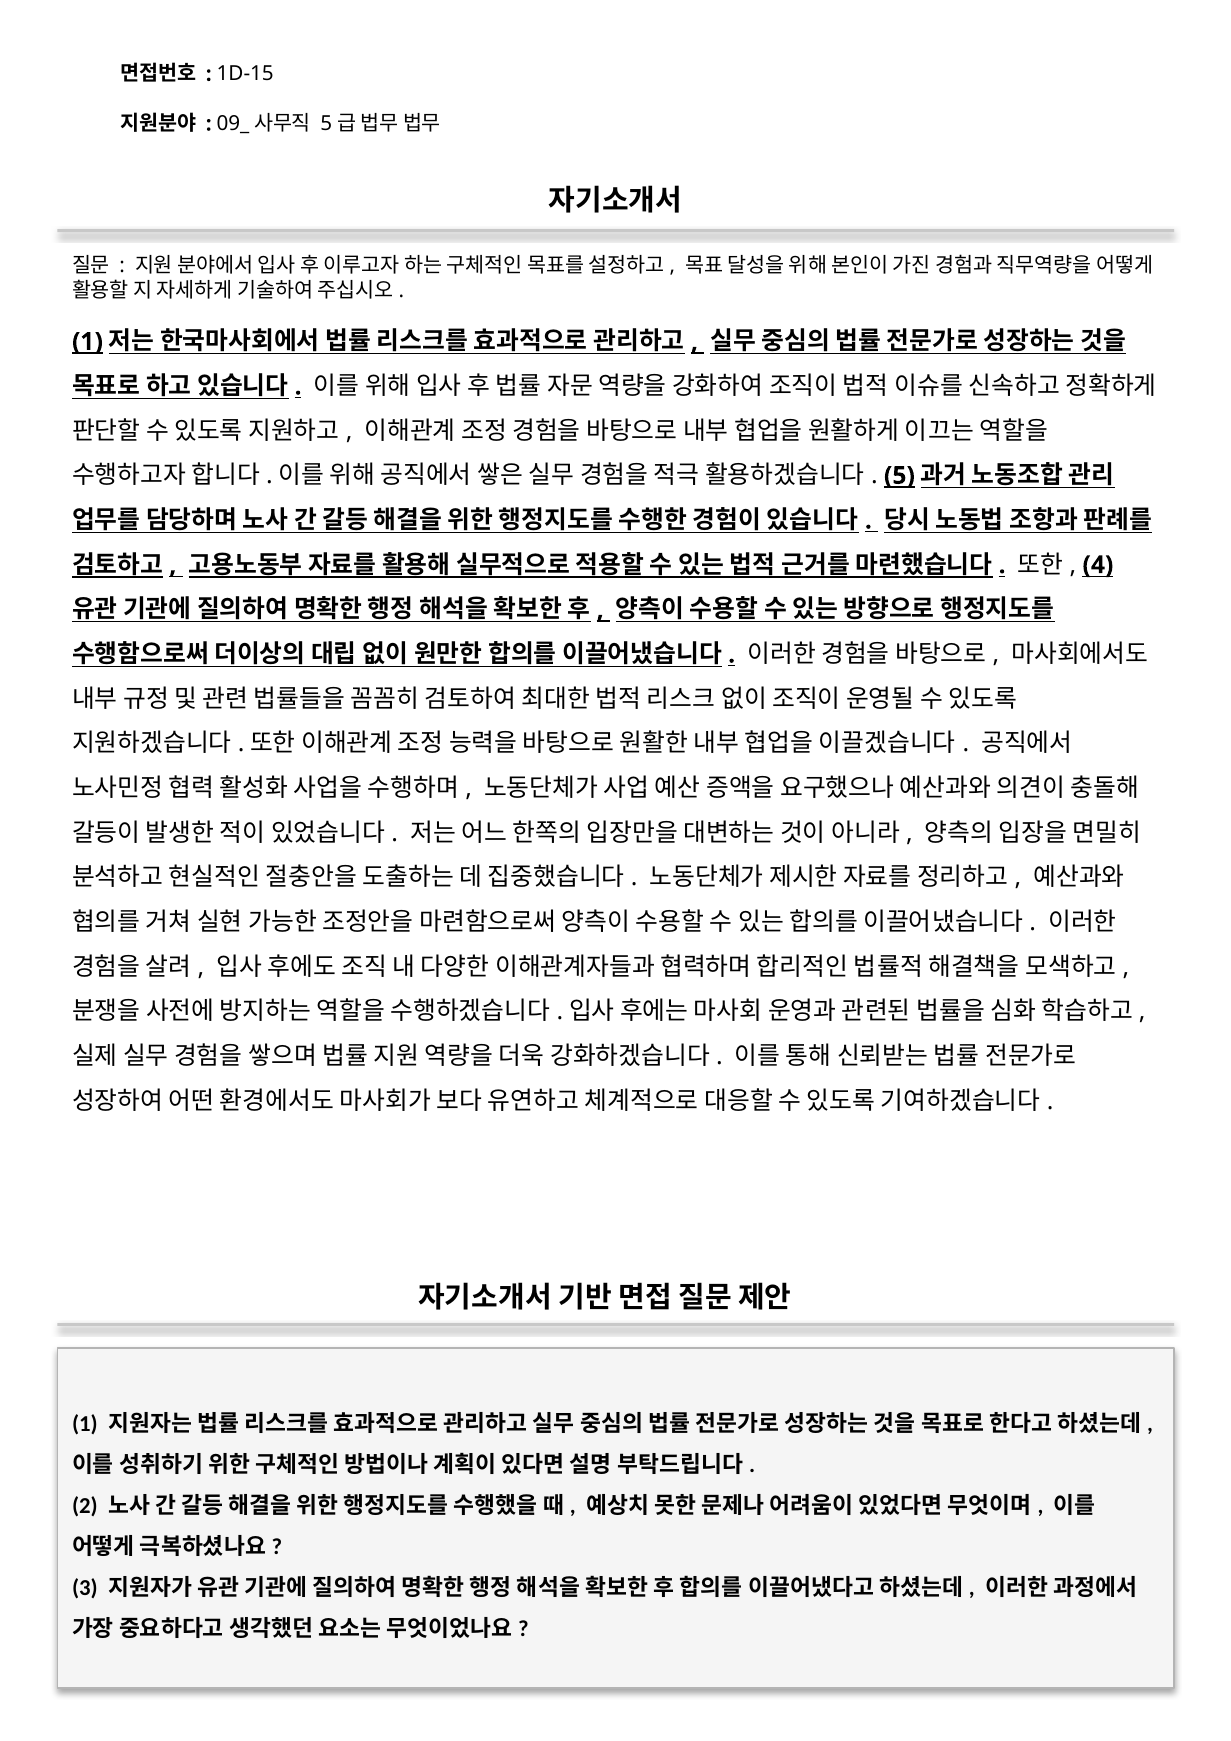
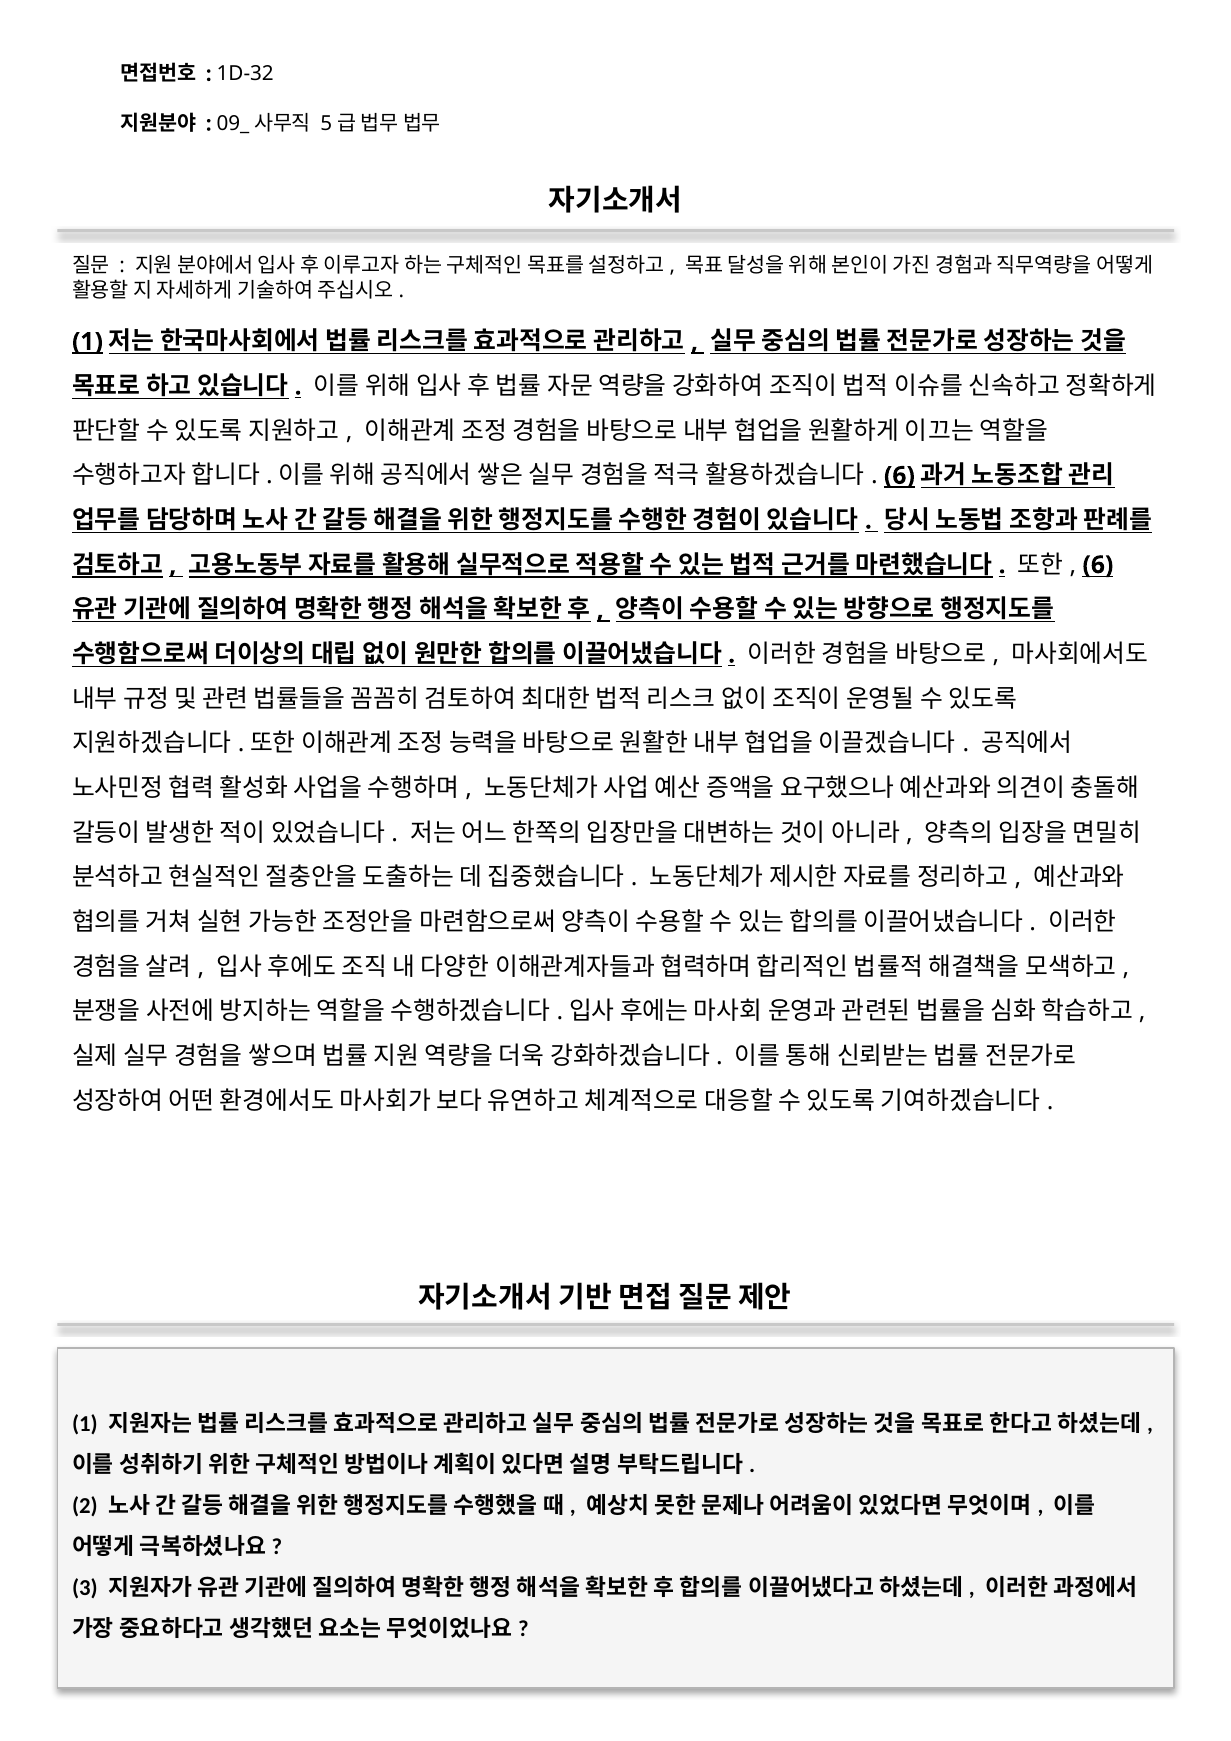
1D-15: 1D-15 -> 1D-32 (245, 74)
5: 5 -> 6 (899, 476)
4: 4 -> 6 (1098, 565)
